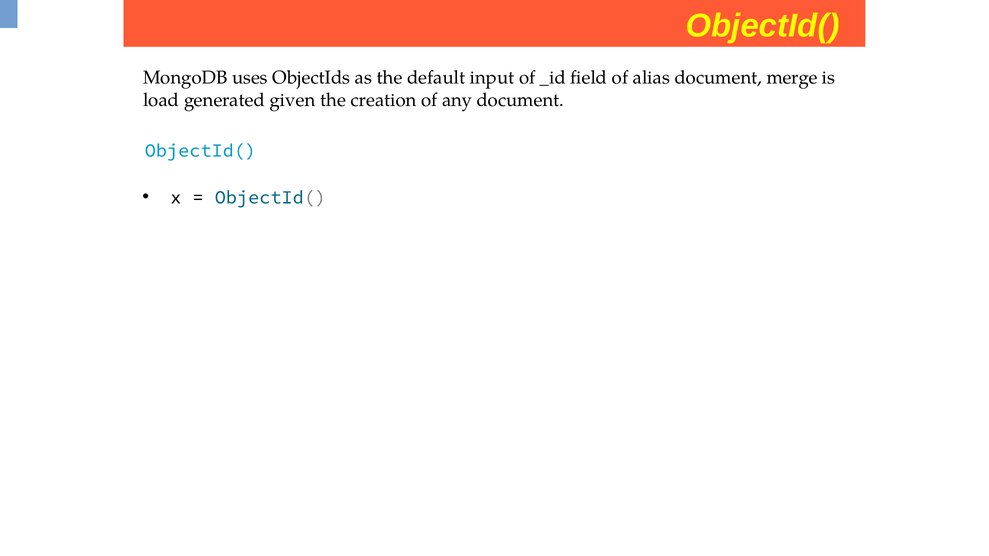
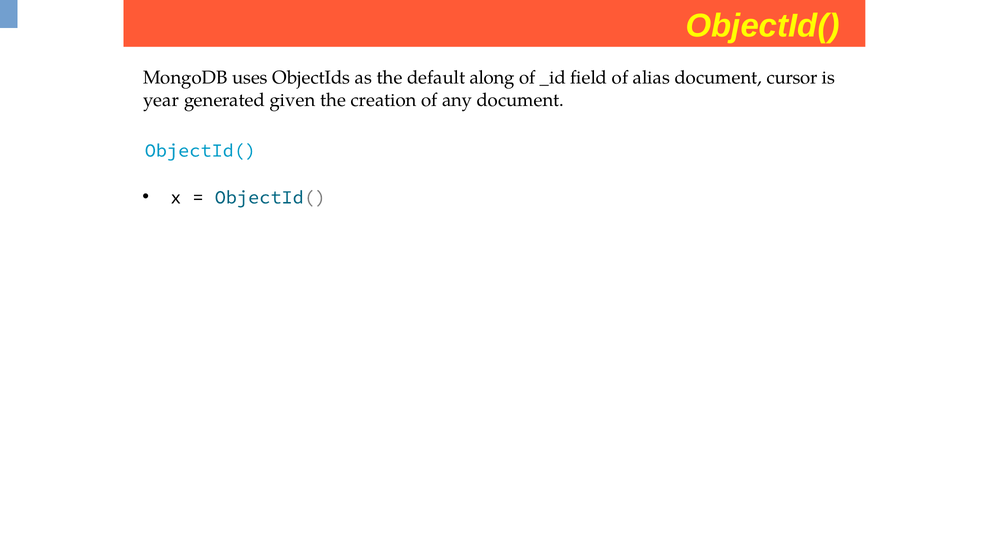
input: input -> along (492, 78)
merge: merge -> cursor (792, 78)
load: load -> year (161, 100)
